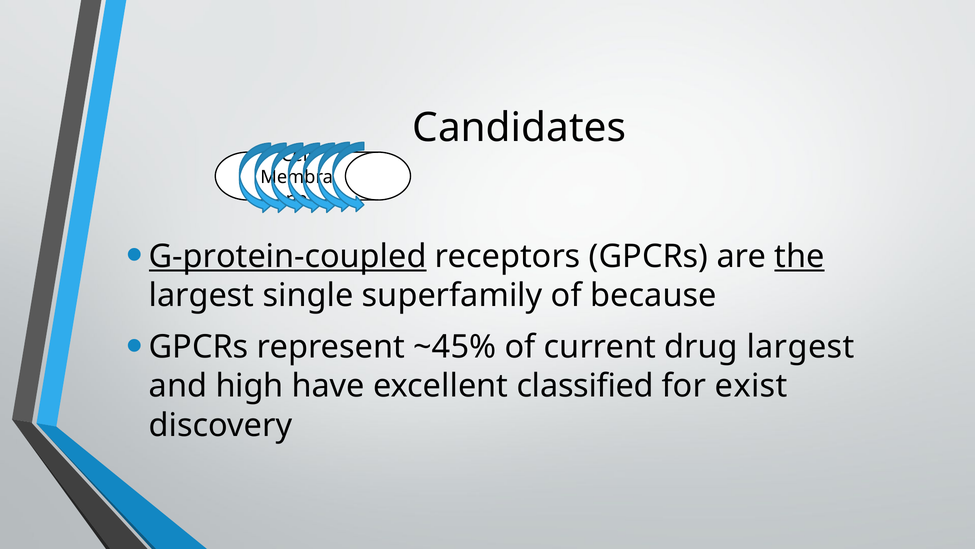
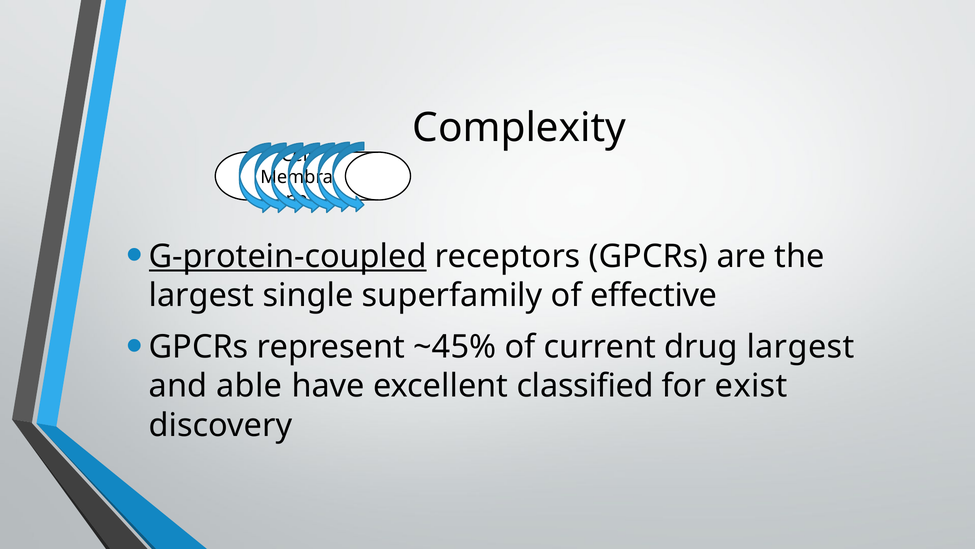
Candidates: Candidates -> Complexity (519, 128)
the underline: present -> none (799, 256)
because: because -> effective (654, 295)
high: high -> able (249, 386)
